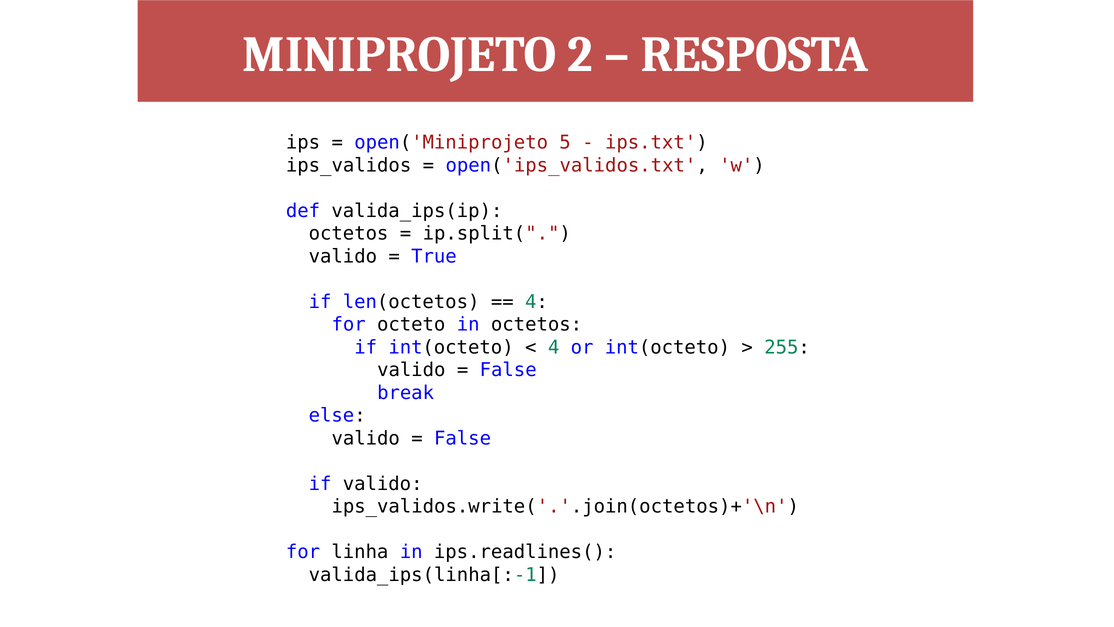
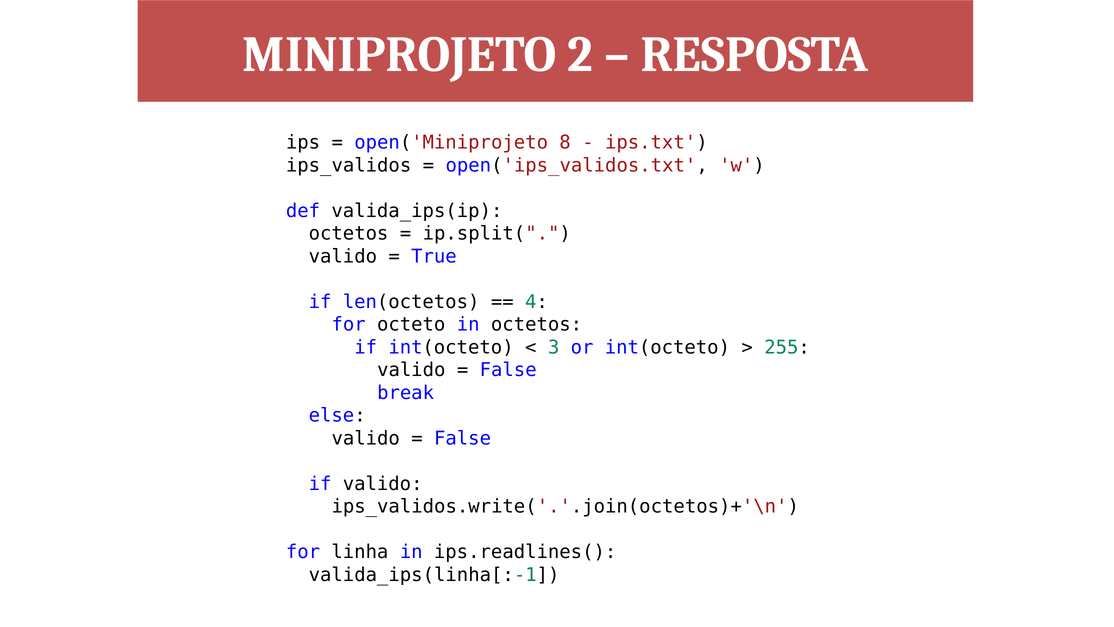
5: 5 -> 8 (565, 142)
4: 4 -> 3 (554, 347)
